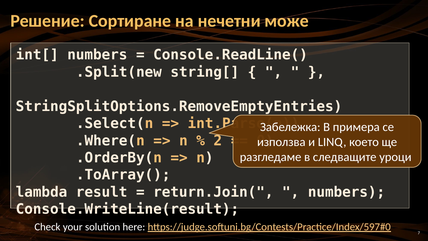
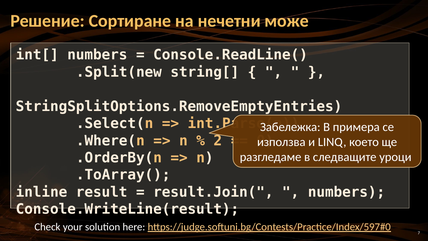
lambda: lambda -> inline (42, 192)
return.Join(: return.Join( -> result.Join( (213, 192)
